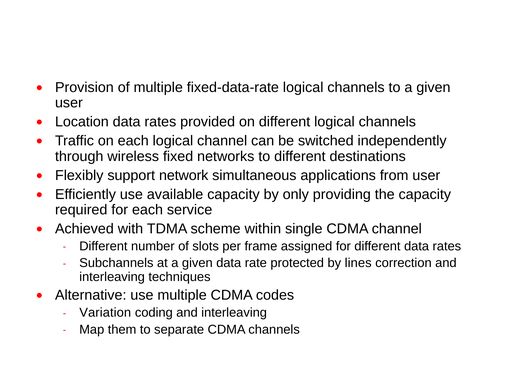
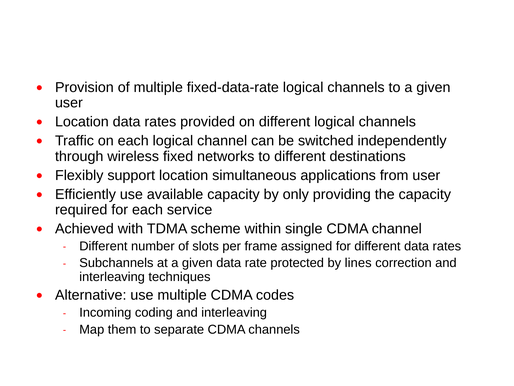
support network: network -> location (184, 175)
Variation: Variation -> Incoming (105, 312)
